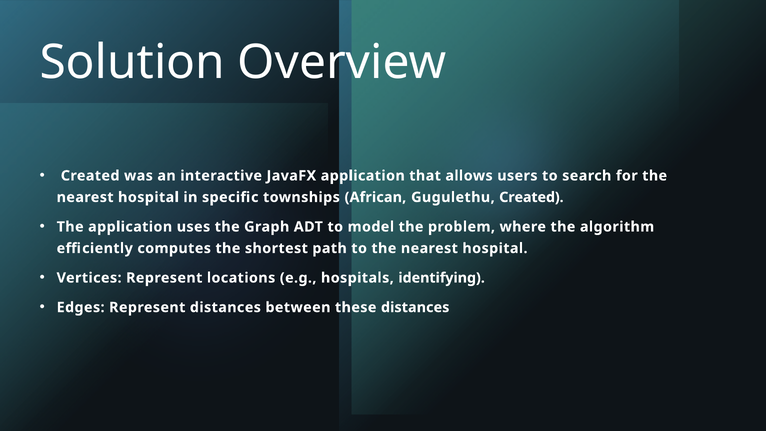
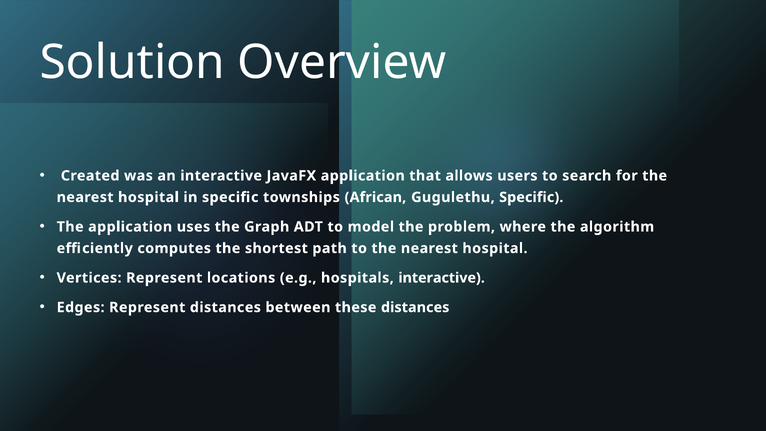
Gugulethu Created: Created -> Specific (531, 197)
hospitals identifying: identifying -> interactive (442, 278)
